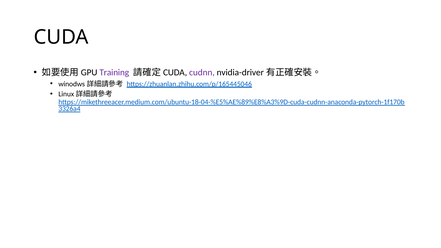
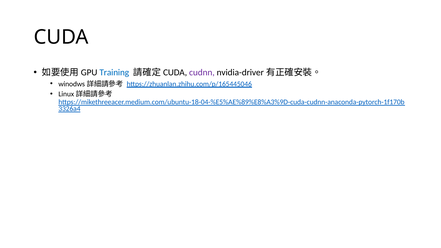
Training colour: purple -> blue (114, 73)
